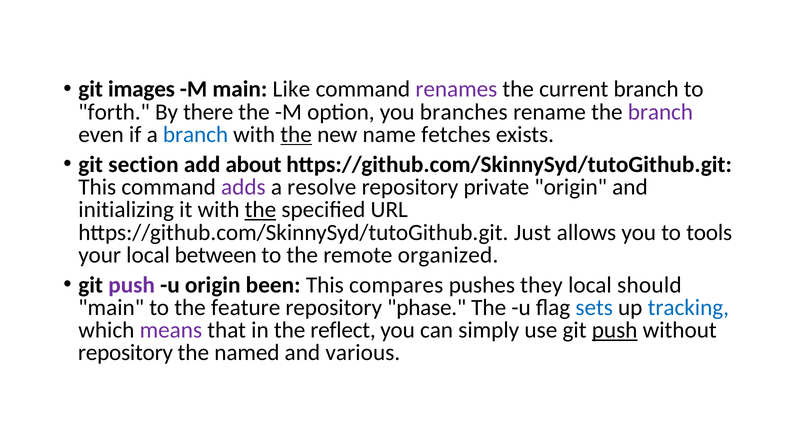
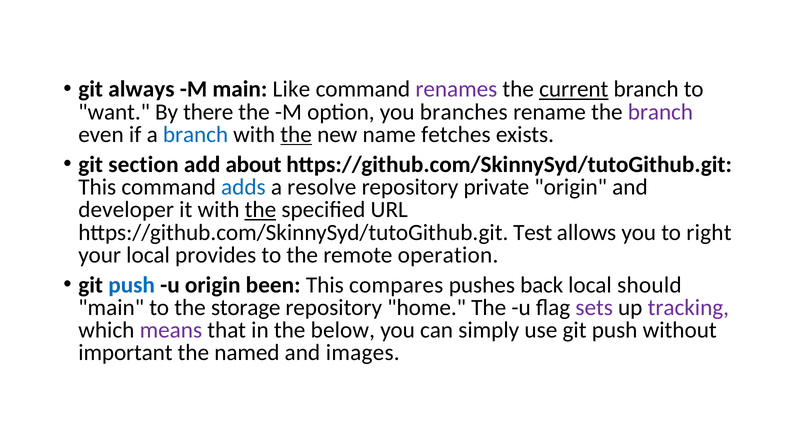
images: images -> always (141, 89)
current underline: none -> present (574, 89)
forth: forth -> want (114, 112)
adds colour: purple -> blue (243, 187)
initializing: initializing -> developer (126, 210)
Just: Just -> Test (533, 233)
tools: tools -> right (709, 233)
between: between -> provides (216, 255)
organized: organized -> operation (448, 255)
push colour: purple -> blue (132, 285)
they: they -> back (542, 285)
feature: feature -> storage (246, 308)
phase: phase -> home (427, 308)
sets colour: blue -> purple (594, 308)
tracking colour: blue -> purple (688, 308)
reflect: reflect -> below (343, 330)
push underline: present -> none (615, 330)
repository: repository -> important (125, 353)
various: various -> images (363, 353)
